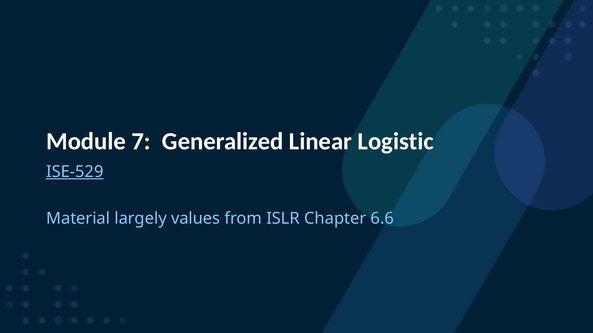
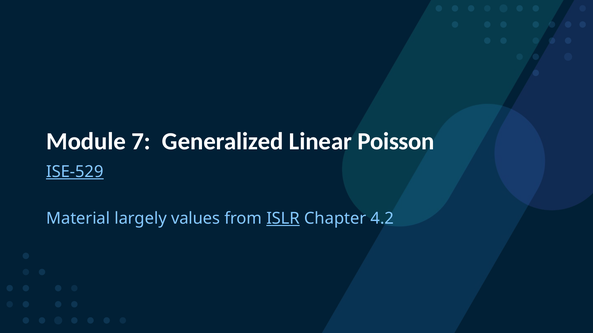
Logistic: Logistic -> Poisson (396, 142)
ISLR underline: none -> present (283, 219)
6.6: 6.6 -> 4.2 (382, 219)
